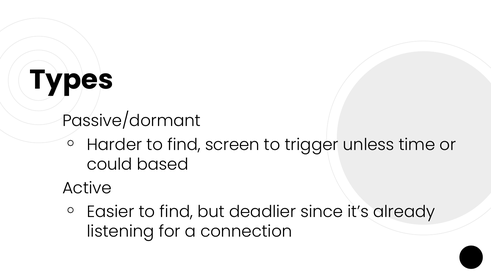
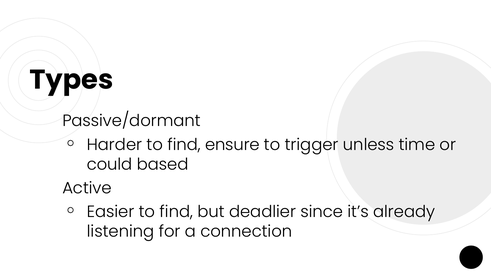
screen: screen -> ensure (232, 145)
